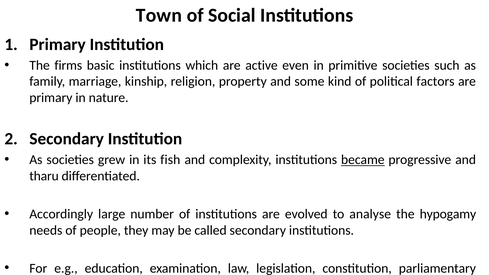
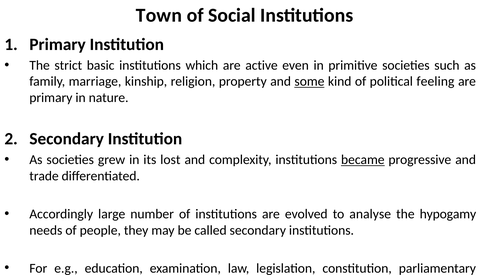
firms: firms -> strict (68, 65)
some underline: none -> present (309, 82)
factors: factors -> feeling (435, 82)
fish: fish -> lost (170, 160)
tharu: tharu -> trade (44, 176)
